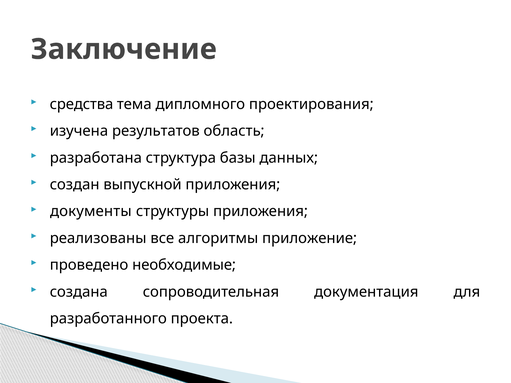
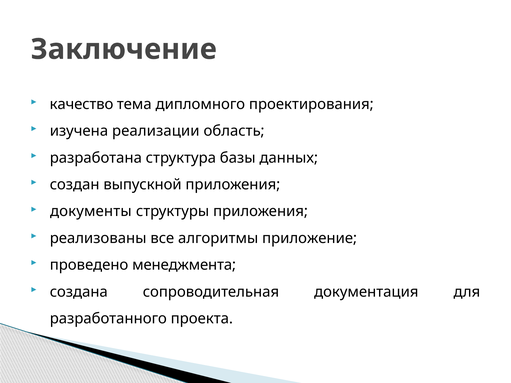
средства: средства -> качество (82, 104)
результатов: результатов -> реализации (156, 131)
необходимые: необходимые -> менеджмента (184, 265)
